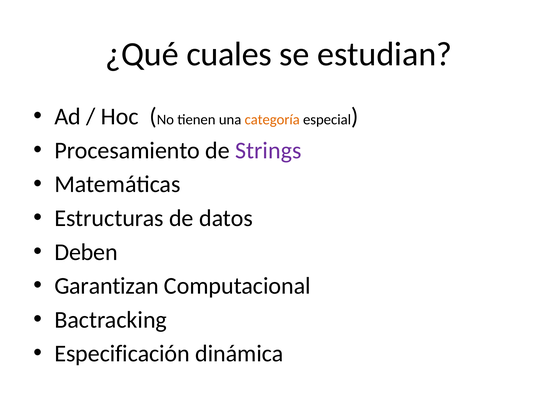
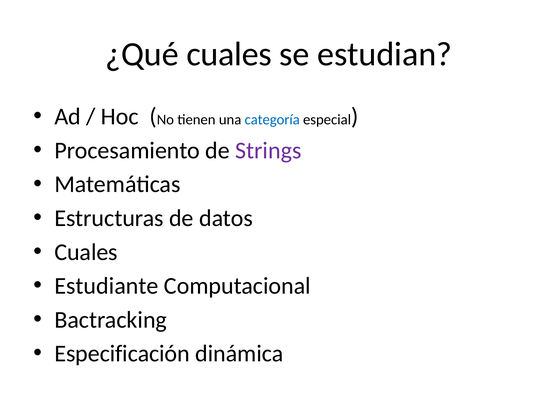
categoría colour: orange -> blue (272, 120)
Deben: Deben -> Cuales (86, 252)
Garantizan: Garantizan -> Estudiante (106, 286)
